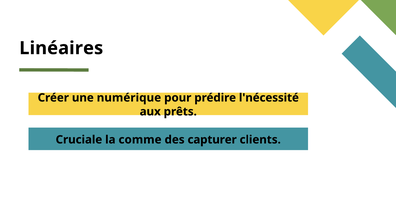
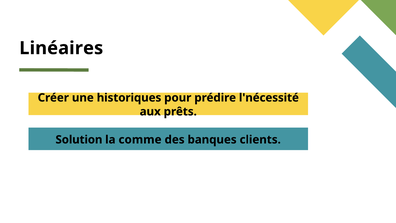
numérique: numérique -> historiques (129, 98)
Cruciale: Cruciale -> Solution (79, 140)
capturer: capturer -> banques (212, 140)
